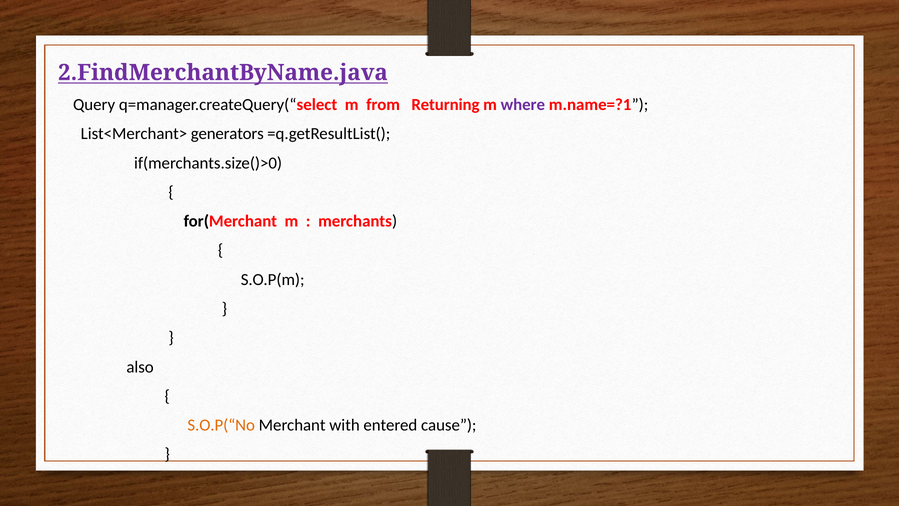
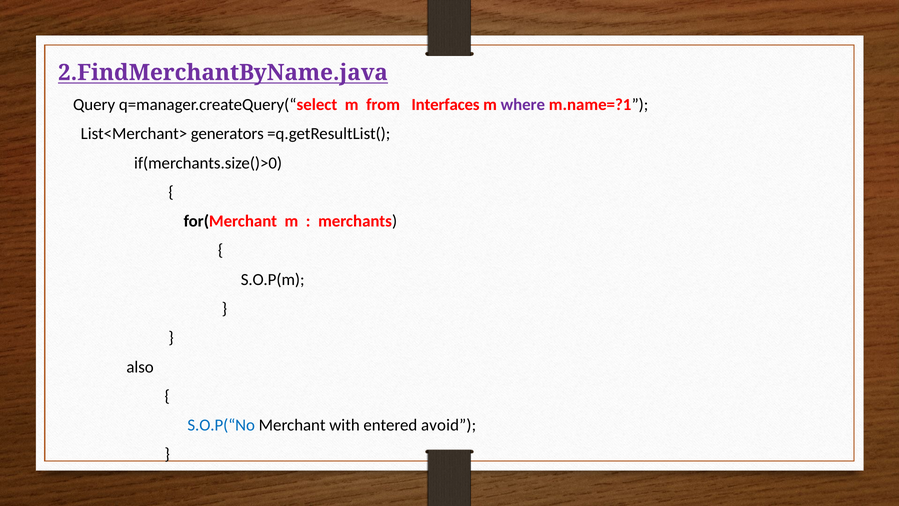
Returning: Returning -> Interfaces (445, 105)
S.O.P(“No colour: orange -> blue (221, 425)
cause: cause -> avoid (449, 425)
